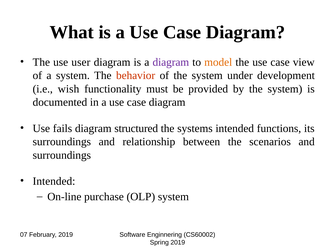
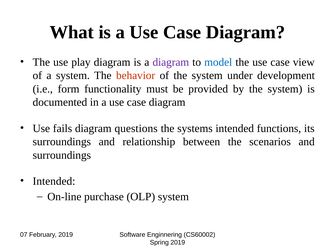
user: user -> play (81, 62)
model colour: orange -> blue (218, 62)
wish: wish -> form (69, 89)
structured: structured -> questions (136, 128)
